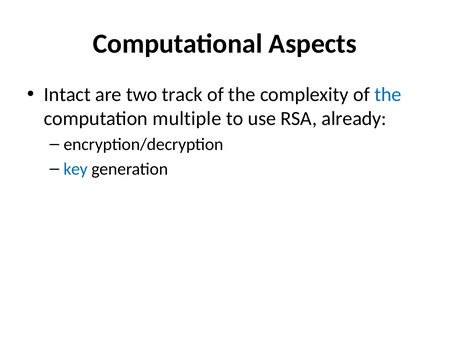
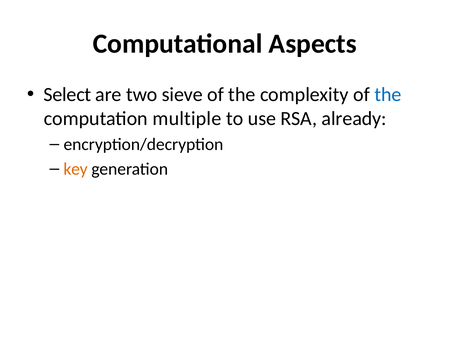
Intact: Intact -> Select (67, 94)
track: track -> sieve (182, 94)
key colour: blue -> orange (76, 169)
